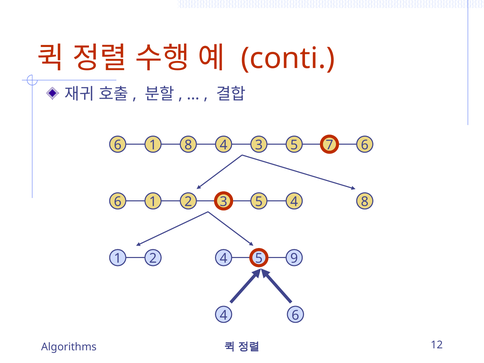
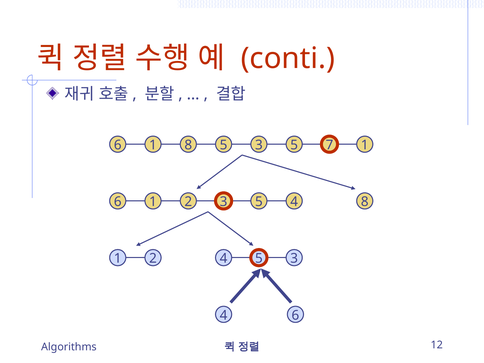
8 4: 4 -> 5 (224, 145)
5 6: 6 -> 1 (365, 145)
4 9: 9 -> 3 (294, 259)
